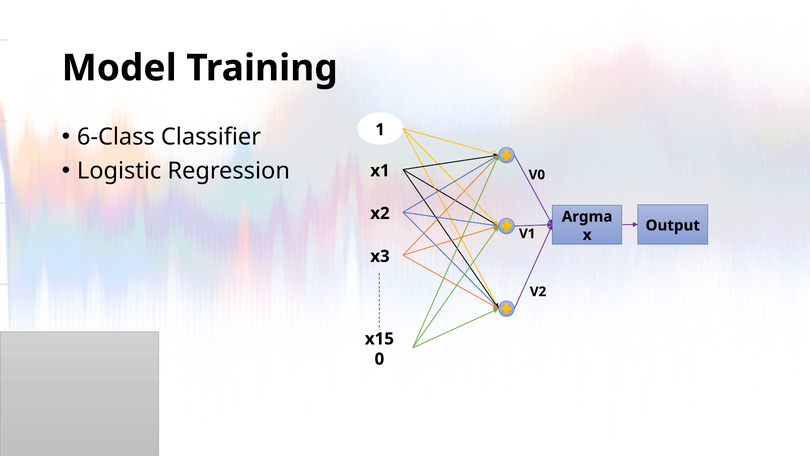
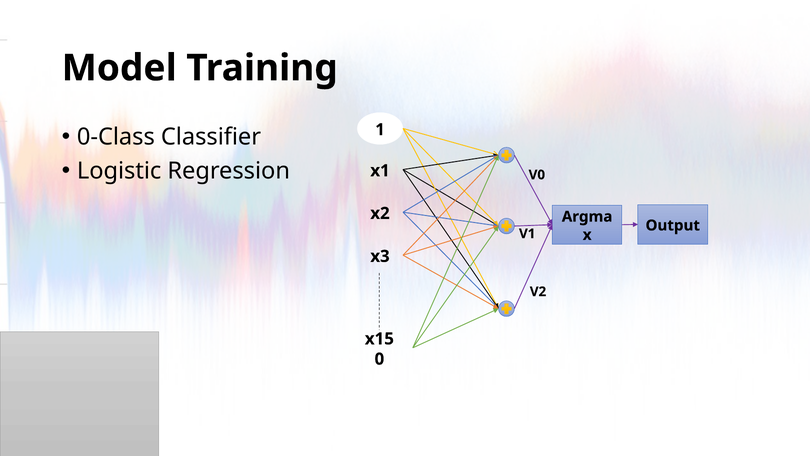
6-Class: 6-Class -> 0-Class (116, 137)
